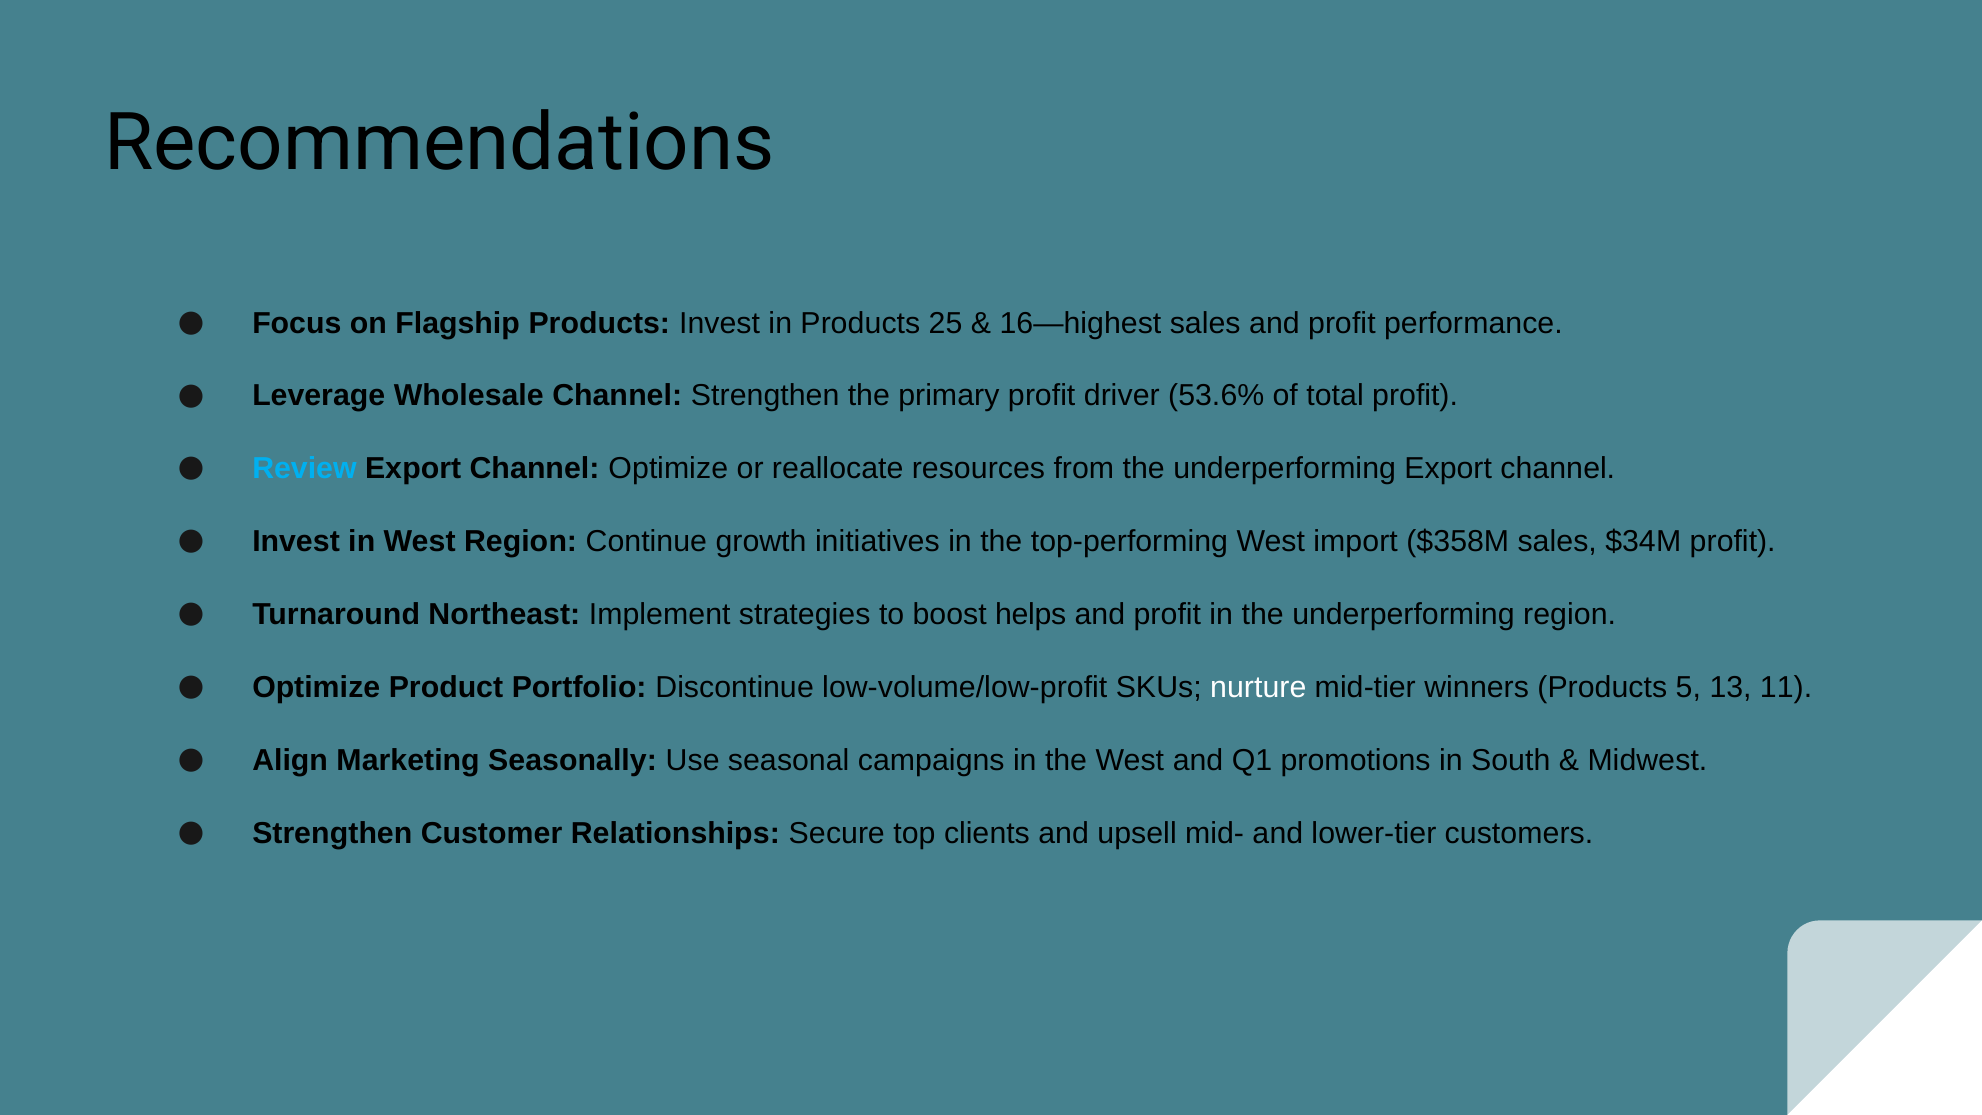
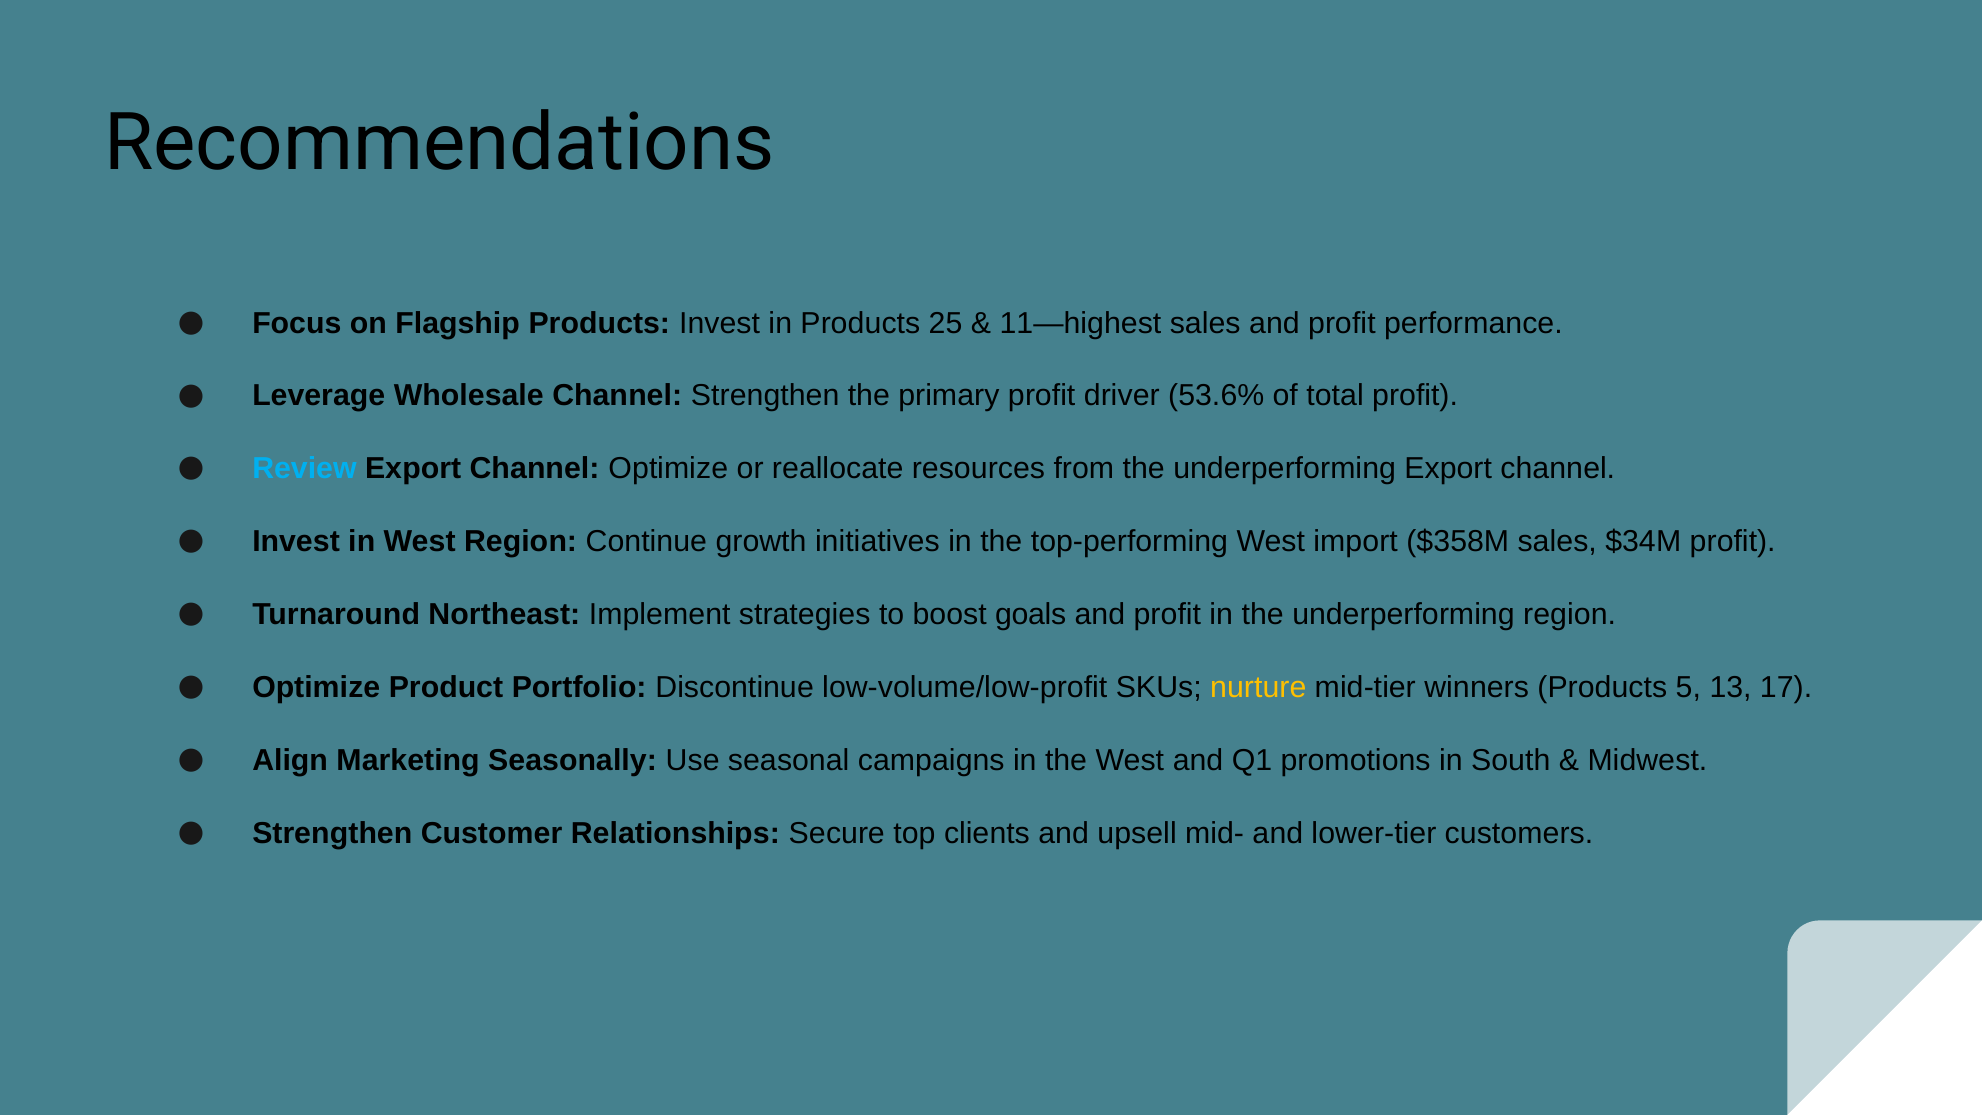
16—highest: 16—highest -> 11—highest (1080, 323)
helps: helps -> goals (1031, 615)
nurture colour: white -> yellow (1258, 687)
11: 11 -> 17 (1786, 687)
